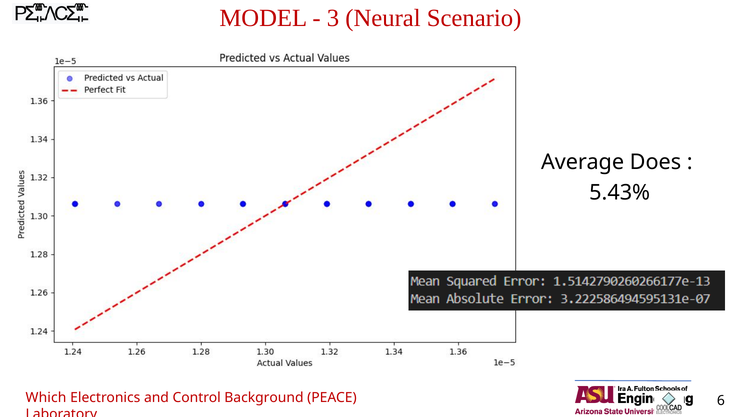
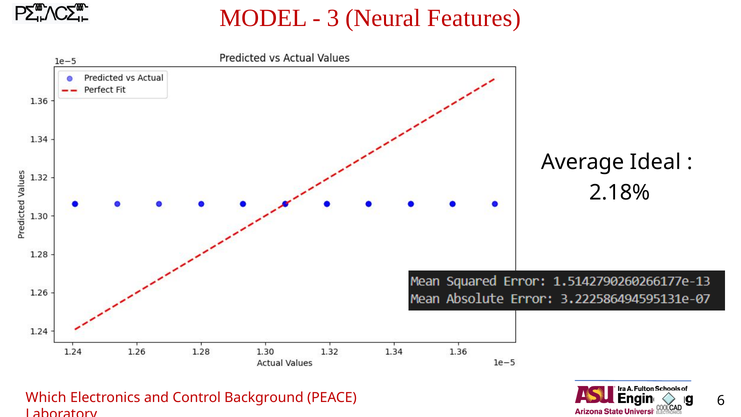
Scenario: Scenario -> Features (474, 18)
Does: Does -> Ideal (655, 162)
5.43%: 5.43% -> 2.18% (620, 192)
